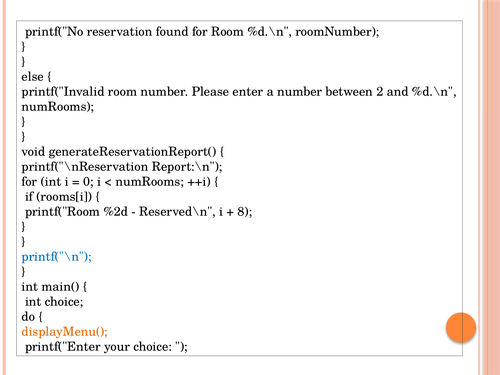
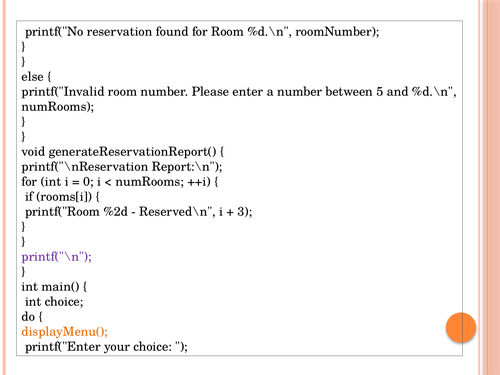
2: 2 -> 5 (380, 92)
8: 8 -> 3 (245, 212)
printf("\n colour: blue -> purple (57, 257)
